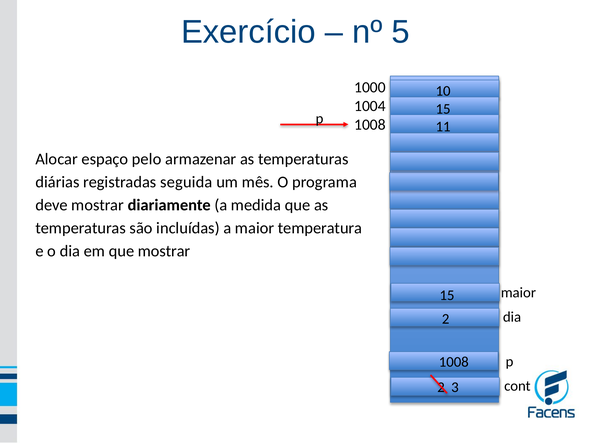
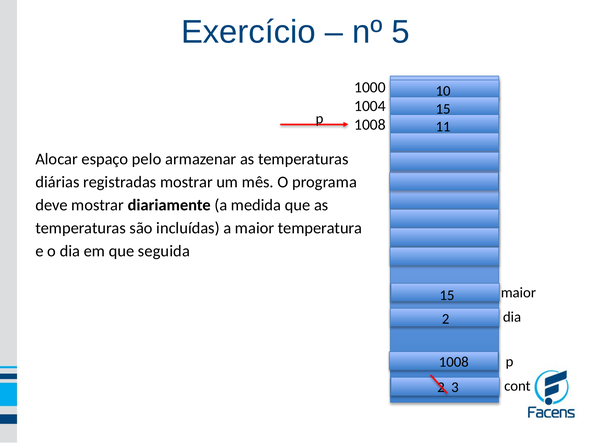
registradas seguida: seguida -> mostrar (186, 182)
que mostrar: mostrar -> seguida (164, 251)
